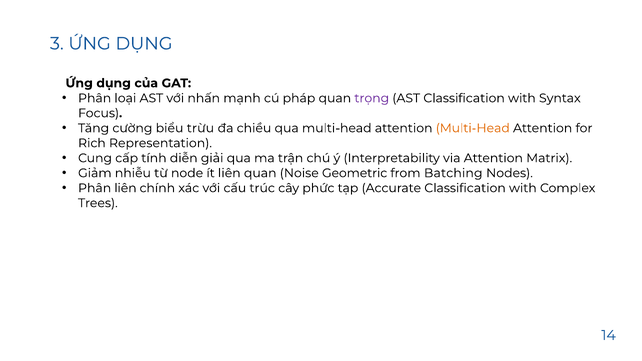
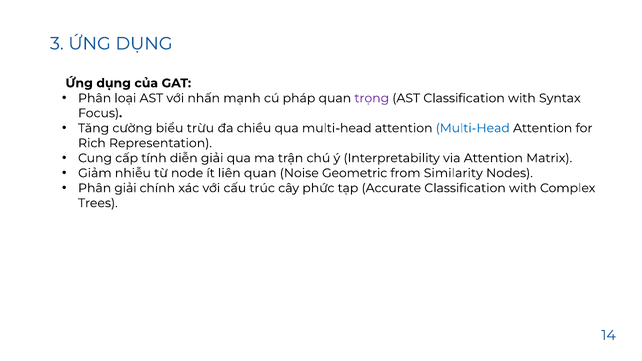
Multi-Head colour: orange -> blue (473, 128)
Batching: Batching -> Similarity (453, 173)
Phân liên: liên -> giải (125, 188)
